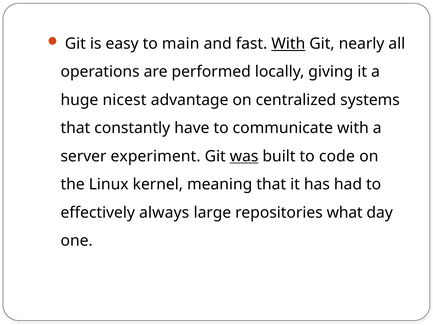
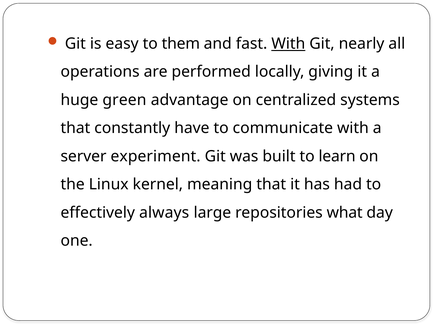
main: main -> them (181, 44)
nicest: nicest -> green (124, 100)
was underline: present -> none (244, 156)
code: code -> learn (337, 156)
